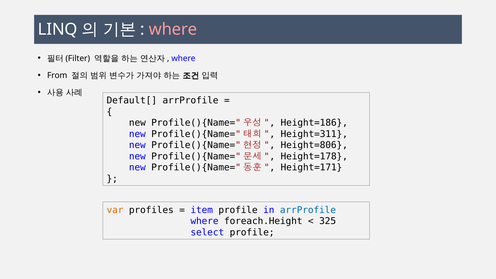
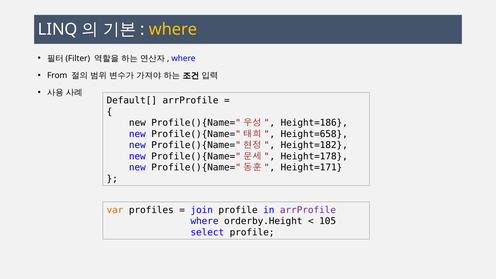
where colour: pink -> yellow (173, 29)
Height=311: Height=311 -> Height=658 (314, 134)
Height=806: Height=806 -> Height=182 (314, 145)
item: item -> join (202, 210)
arrProfile colour: blue -> purple (308, 210)
foreach.Height: foreach.Height -> orderby.Height (263, 221)
325: 325 -> 105 (328, 221)
